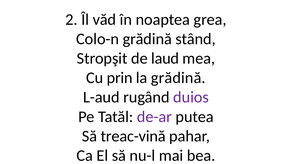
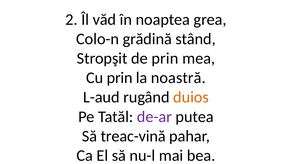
de laud: laud -> prin (165, 58)
la grădină: grădină -> noastră (178, 78)
duios colour: purple -> orange (191, 97)
